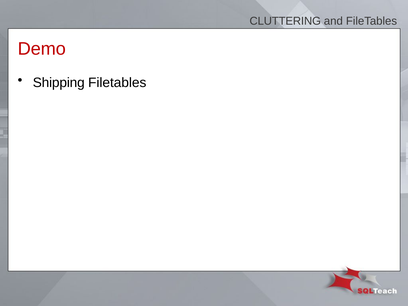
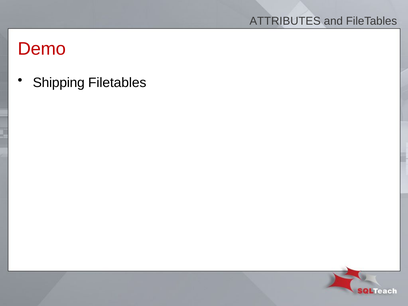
CLUTTERING: CLUTTERING -> ATTRIBUTES (285, 21)
